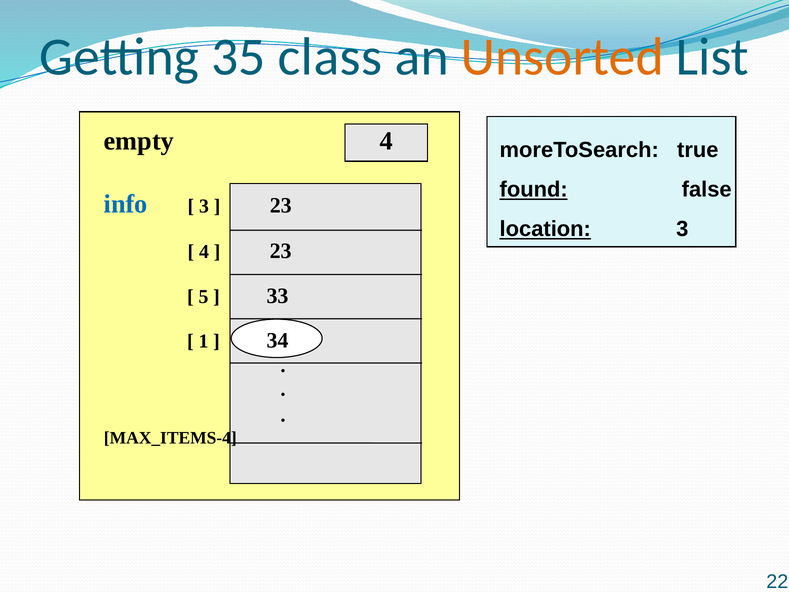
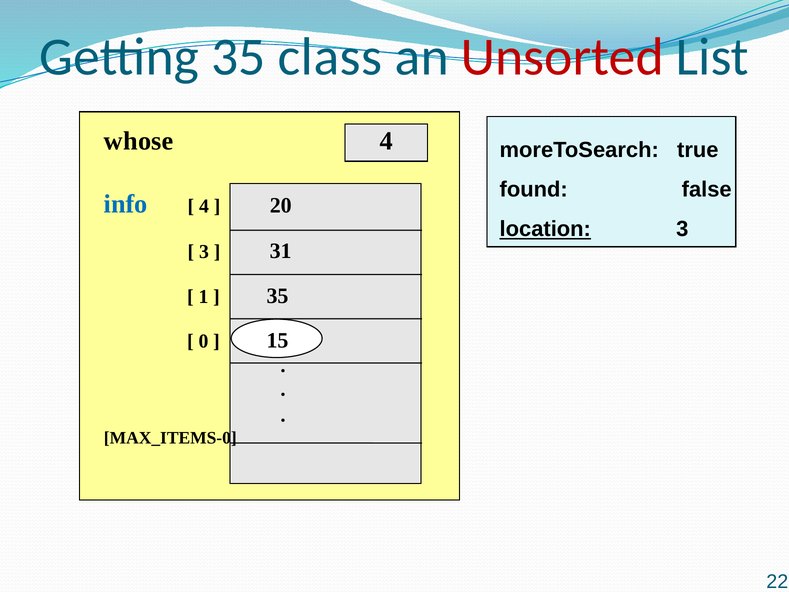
Unsorted colour: orange -> red (562, 57)
empty: empty -> whose (139, 141)
found underline: present -> none (534, 190)
3: 3 -> 4 (204, 206)
23: 23 -> 20 (281, 205)
4: 4 -> 3 (204, 252)
23: 23 -> 31 (281, 251)
5: 5 -> 1 (203, 297)
33: 33 -> 35 (277, 296)
1: 1 -> 0 (203, 341)
34: 34 -> 15 (277, 341)
MAX_ITEMS-4: MAX_ITEMS-4 -> MAX_ITEMS-0 (170, 438)
